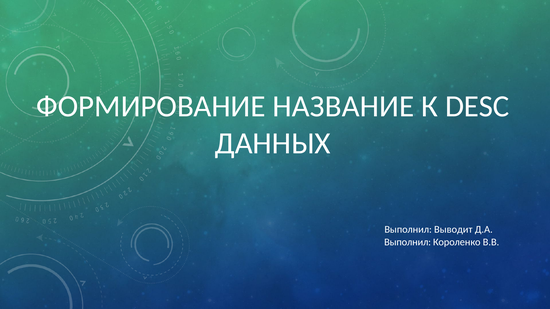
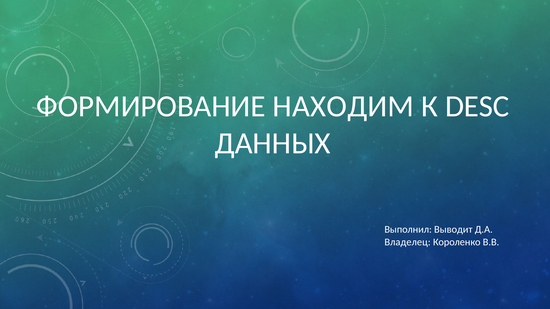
НАЗВАНИЕ: НАЗВАНИЕ -> НАХОДИМ (343, 106)
Выполнил: Выполнил -> Владелец (408, 242)
